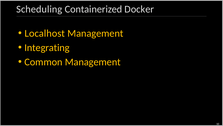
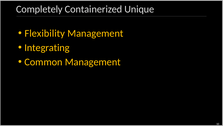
Scheduling: Scheduling -> Completely (39, 9)
Docker: Docker -> Unique (139, 9)
Localhost: Localhost -> Flexibility (45, 33)
